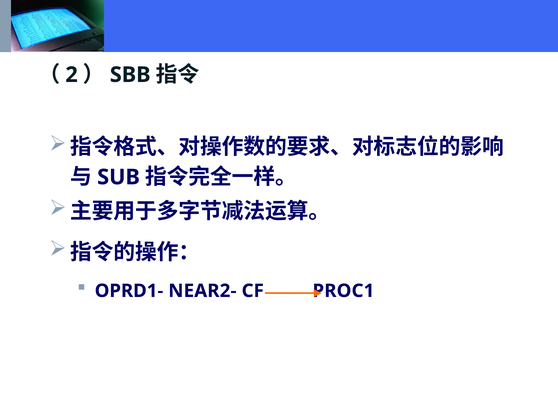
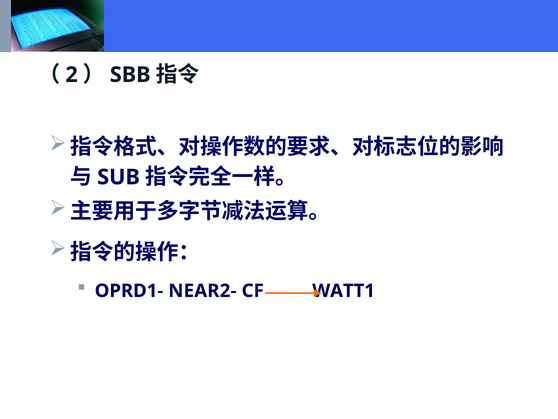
PROC1: PROC1 -> WATT1 (344, 290)
